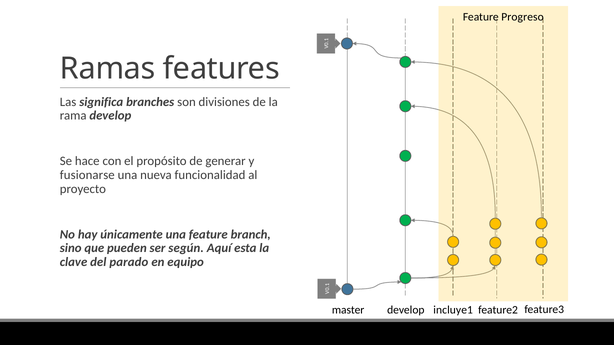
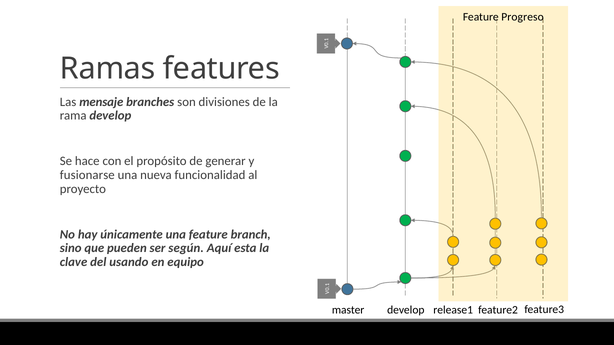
significa: significa -> mensaje (101, 102)
parado: parado -> usando (129, 262)
incluye1: incluye1 -> release1 (453, 310)
